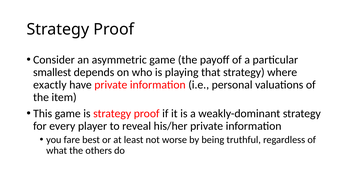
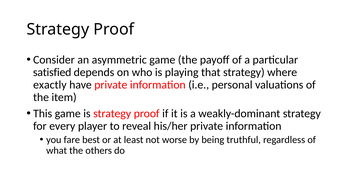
smallest: smallest -> satisfied (52, 72)
